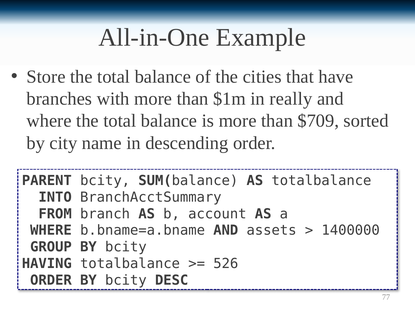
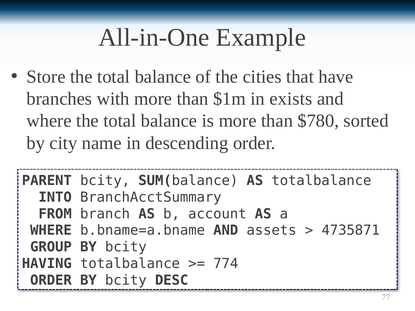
really: really -> exists (291, 99)
$709: $709 -> $780 (318, 121)
1400000: 1400000 -> 4735871 (351, 231)
526: 526 -> 774 (226, 264)
